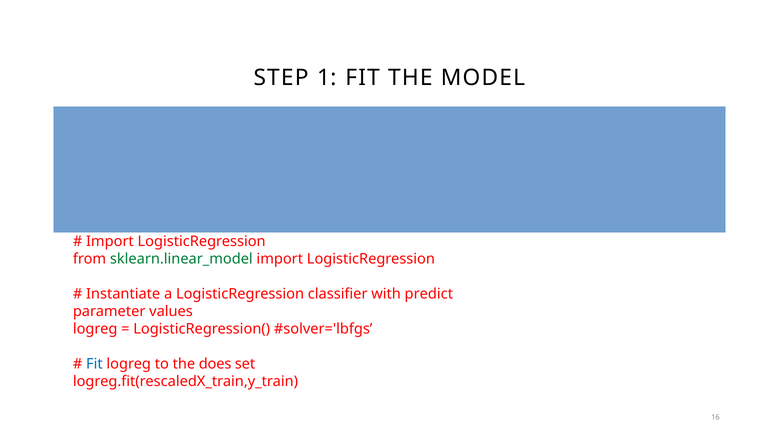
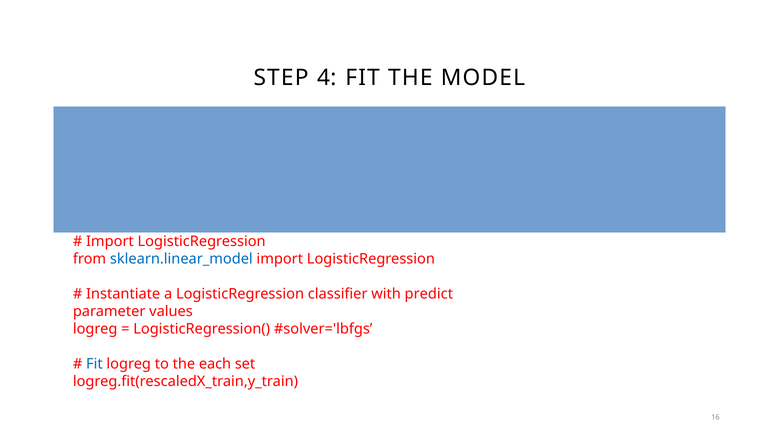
1: 1 -> 4 (327, 78)
sklearn.linear_model colour: green -> blue (181, 259)
does: does -> each (215, 364)
